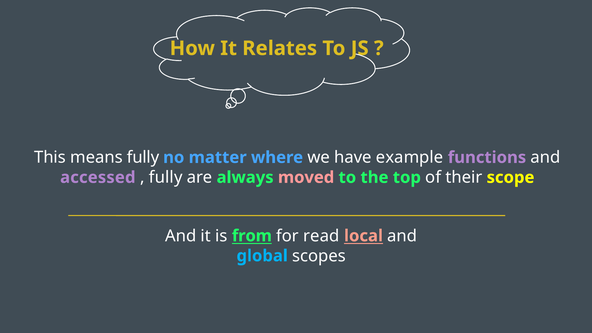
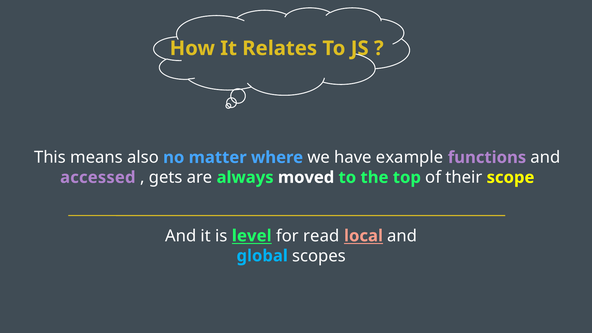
means fully: fully -> also (143, 157)
fully: fully -> gets (166, 177)
moved colour: pink -> white (306, 177)
from: from -> level (252, 236)
